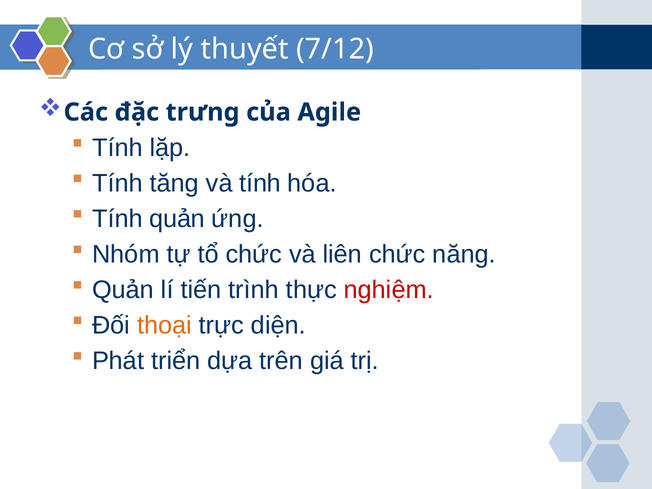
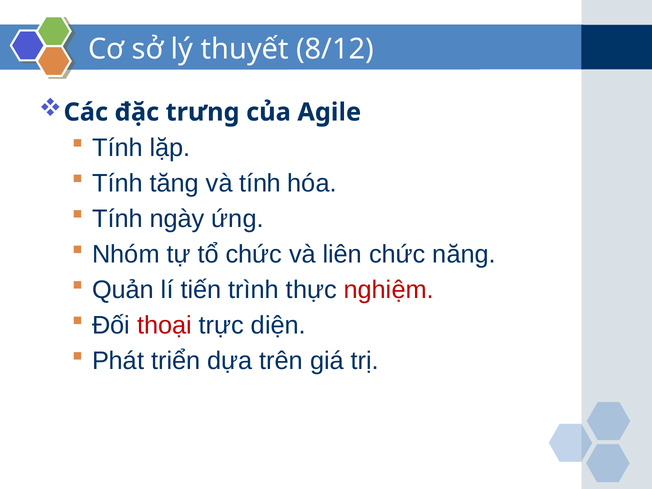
7/12: 7/12 -> 8/12 (335, 49)
Tính quản: quản -> ngày (177, 219)
thoại colour: orange -> red (164, 325)
